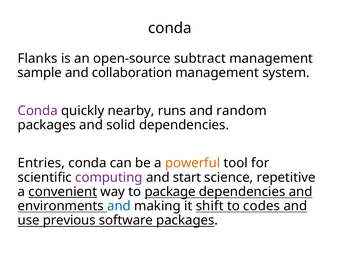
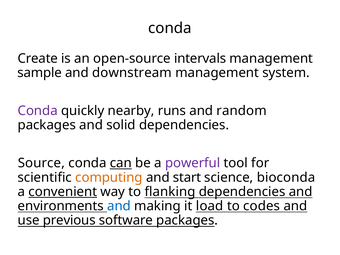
Flanks: Flanks -> Create (38, 59)
subtract: subtract -> intervals (200, 59)
collaboration: collaboration -> downstream (132, 73)
Entries: Entries -> Source (41, 163)
can underline: none -> present (121, 163)
powerful colour: orange -> purple (193, 163)
computing colour: purple -> orange (109, 177)
repetitive: repetitive -> bioconda (286, 177)
package: package -> flanking (170, 192)
shift: shift -> load (210, 206)
